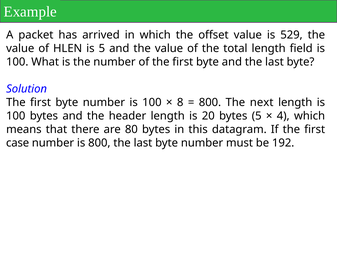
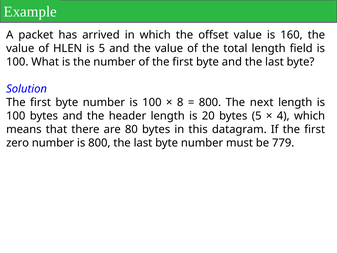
529: 529 -> 160 (291, 35)
case: case -> zero (18, 143)
192: 192 -> 779 (283, 143)
